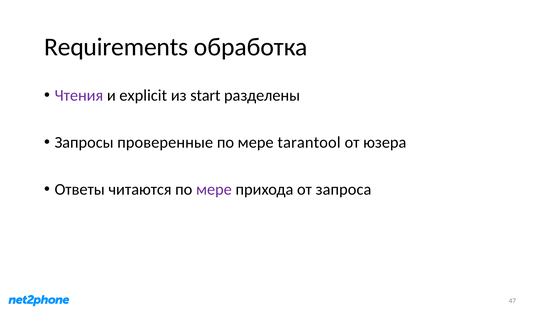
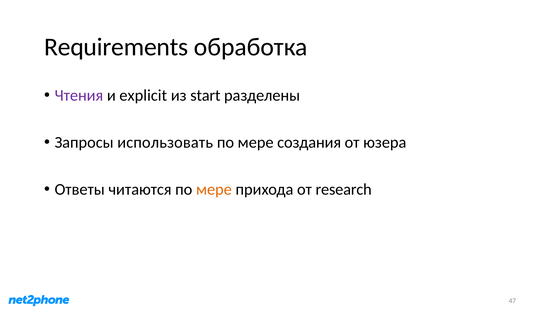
проверенные: проверенные -> использовать (165, 142)
tarantool: tarantool -> создания (309, 142)
мере colour: purple -> orange (214, 189)
запроса: запроса -> research (344, 189)
